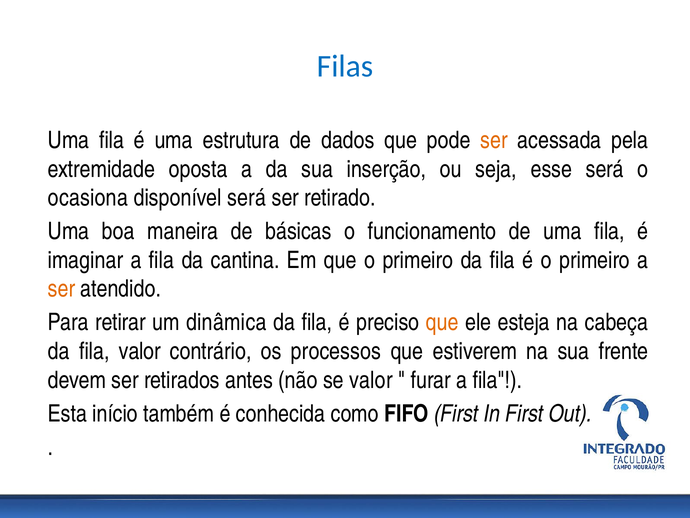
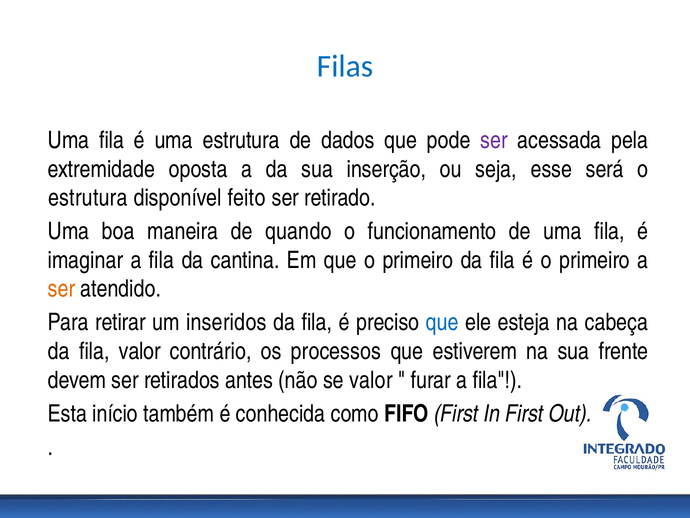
ser colour: orange -> purple (494, 140)
ocasiona: ocasiona -> estrutura (88, 198)
disponível será: será -> feito (247, 198)
básicas: básicas -> quando (298, 231)
dinâmica: dinâmica -> inseridos (226, 322)
que colour: orange -> blue (442, 322)
